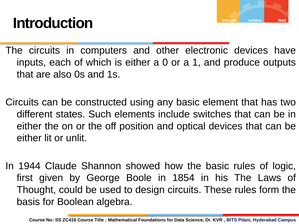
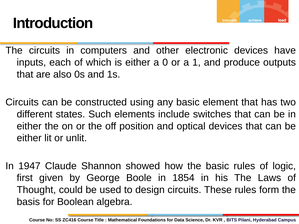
1944: 1944 -> 1947 (29, 166)
